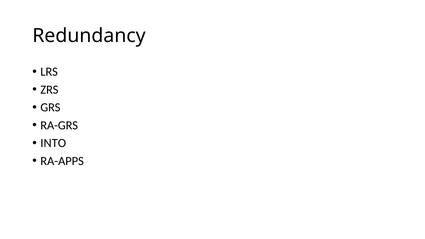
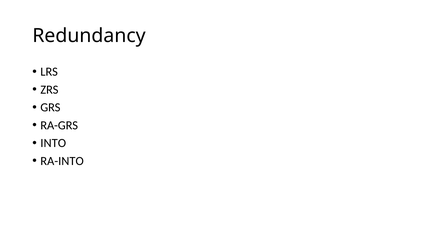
RA-APPS: RA-APPS -> RA-INTO (62, 161)
